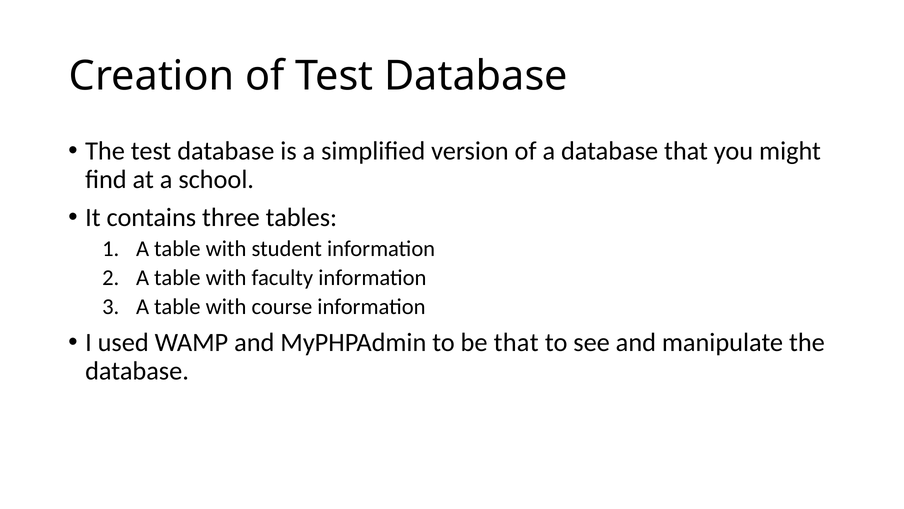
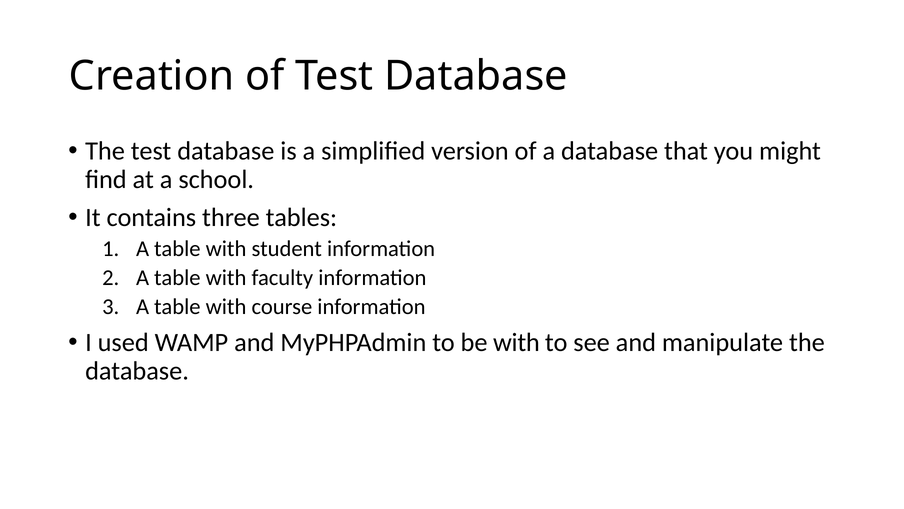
be that: that -> with (516, 342)
